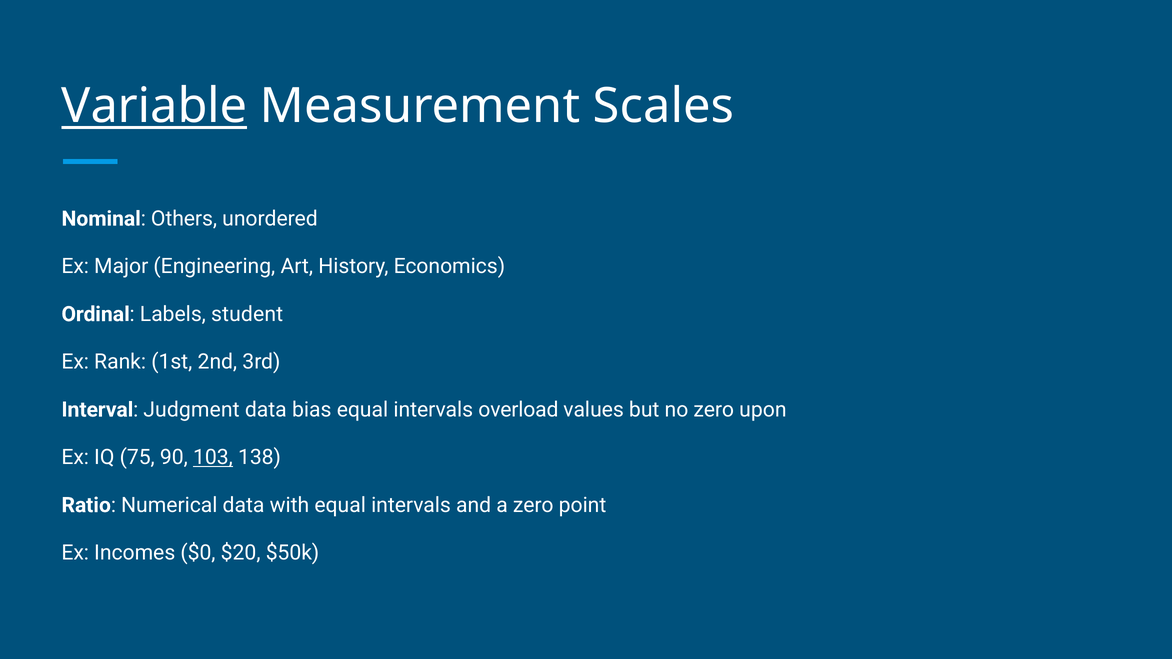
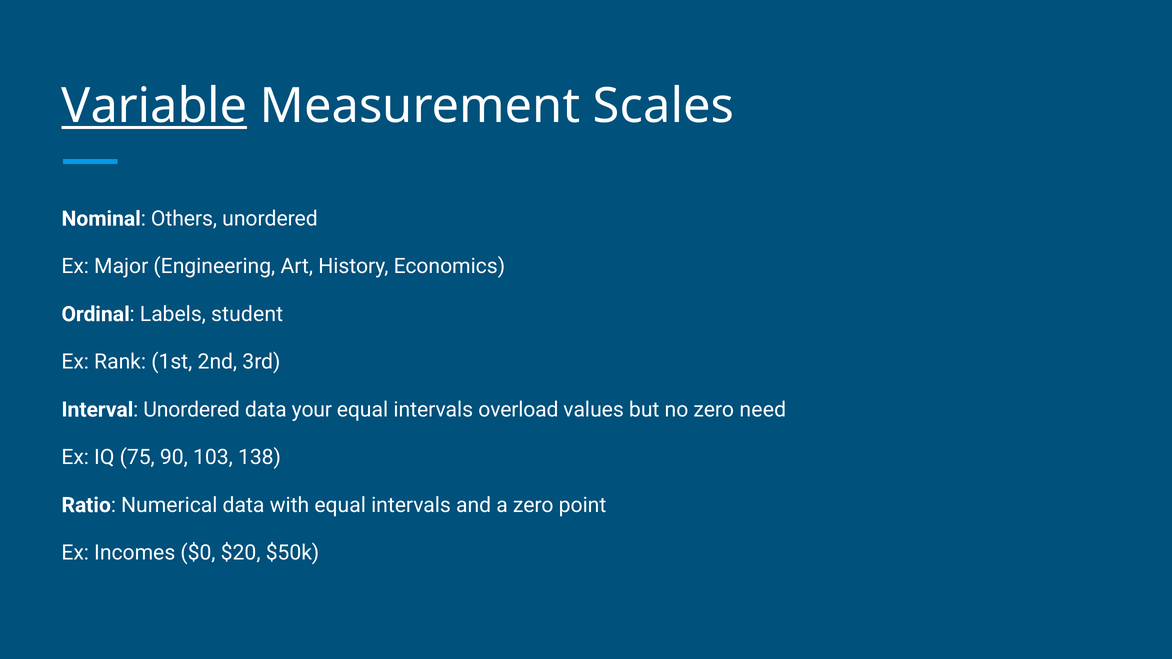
Interval Judgment: Judgment -> Unordered (192, 410)
bias: bias -> your (312, 410)
upon: upon -> need (763, 410)
103 underline: present -> none (213, 458)
